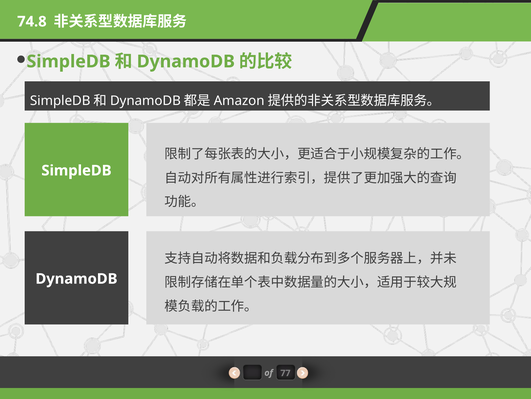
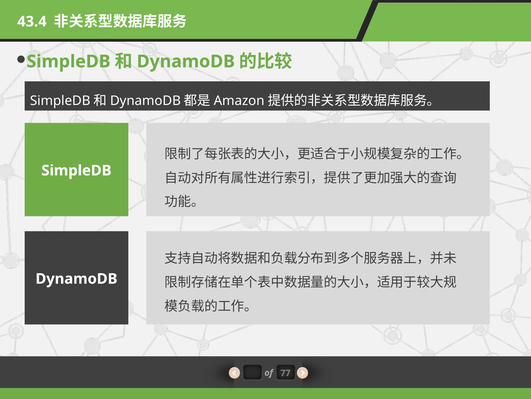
74.8: 74.8 -> 43.4 (32, 22)
